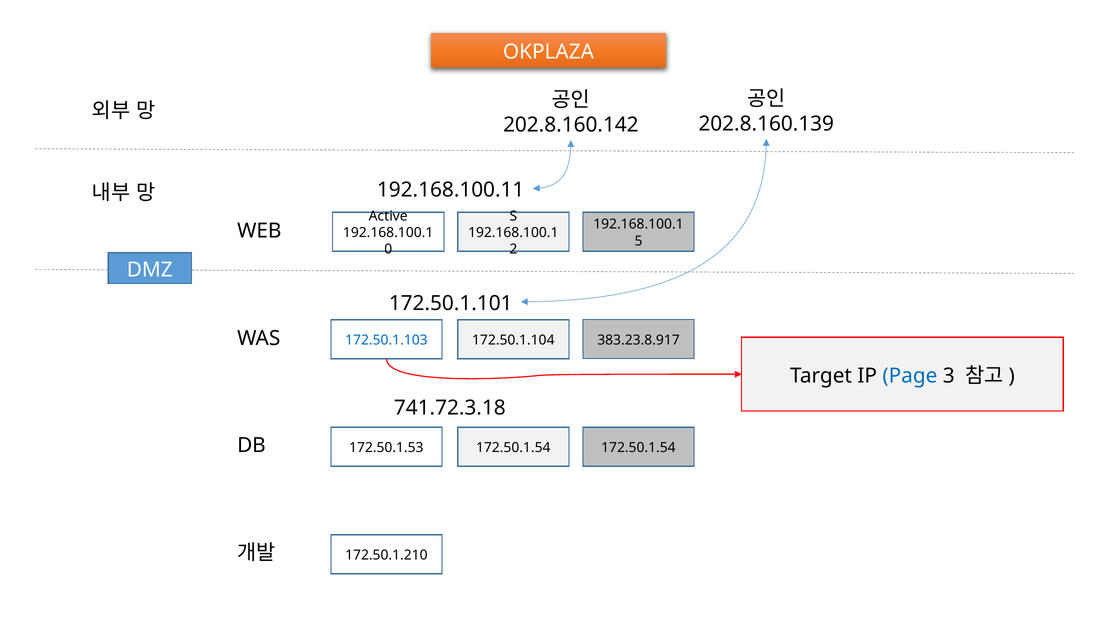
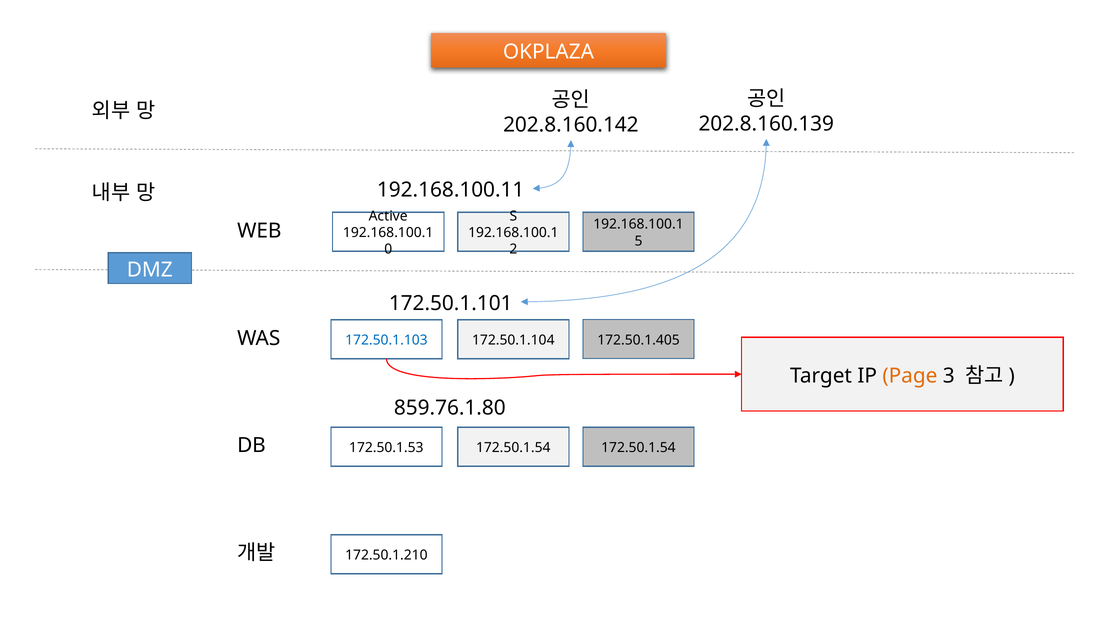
383.23.8.917: 383.23.8.917 -> 172.50.1.405 (638, 340)
Page colour: blue -> orange (910, 375)
741.72.3.18: 741.72.3.18 -> 859.76.1.80 (450, 408)
